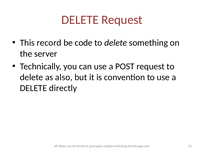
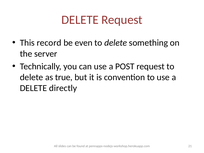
code: code -> even (84, 43)
also: also -> true (64, 77)
